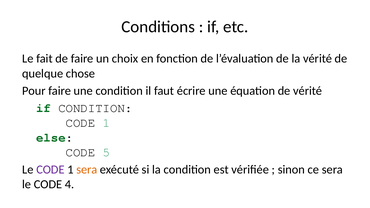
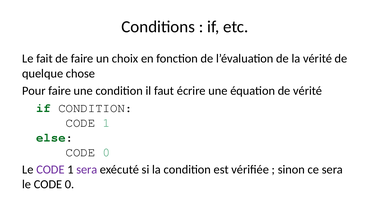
5: 5 -> 0 (106, 152)
sera colour: orange -> purple (87, 170)
le CODE 4: 4 -> 0 (70, 184)
